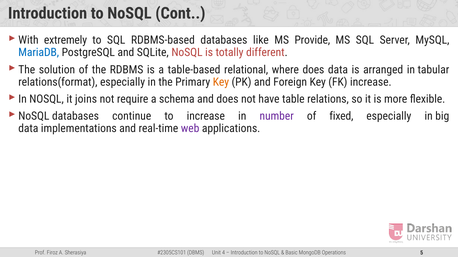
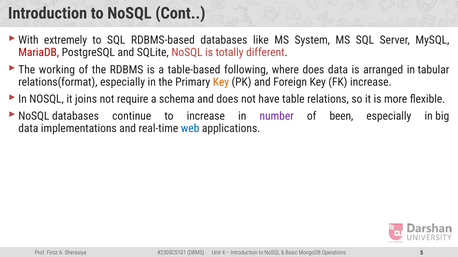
Provide: Provide -> System (312, 40)
MariaDB colour: blue -> red (39, 53)
solution: solution -> working (57, 70)
relational: relational -> following (246, 70)
fixed: fixed -> been (341, 116)
web colour: purple -> blue (190, 129)
